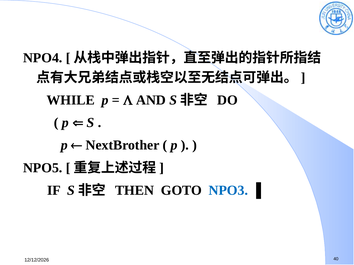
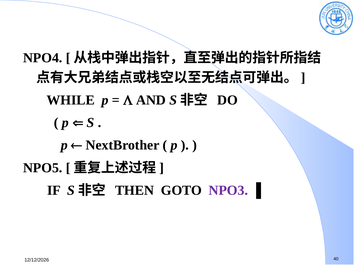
NPO3 colour: blue -> purple (228, 191)
